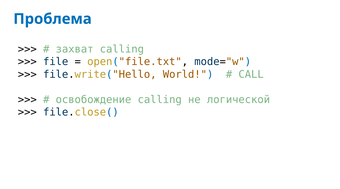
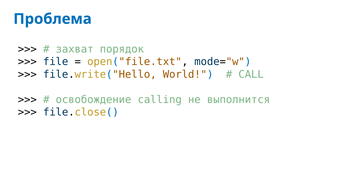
захват calling: calling -> порядок (122, 49)
логической: логической -> выполнится (238, 99)
